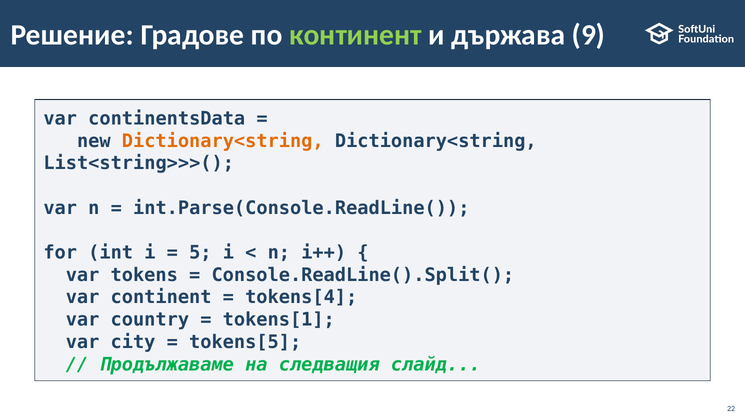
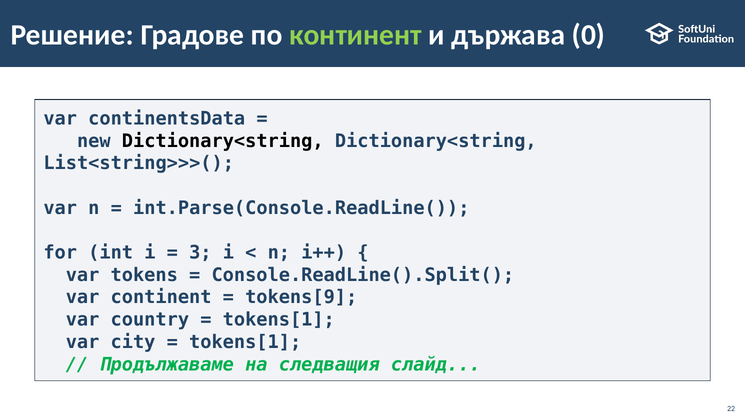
9: 9 -> 0 (588, 35)
Dictionary<string colour: orange -> black (223, 141)
5: 5 -> 3 (200, 253)
tokens[4: tokens[4 -> tokens[9 (301, 297)
tokens[5: tokens[5 -> tokens[1 (245, 342)
